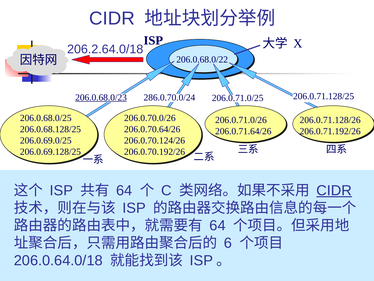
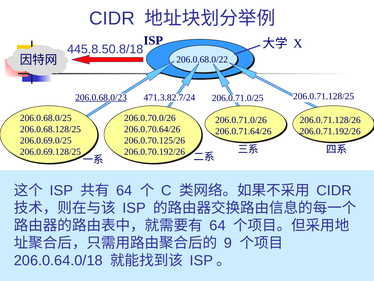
206.2.64.0/18: 206.2.64.0/18 -> 445.8.50.8/18 (105, 49)
286.0.70.0/24: 286.0.70.0/24 -> 471.3.82.7/24 (169, 97)
206.0.70.124/26: 206.0.70.124/26 -> 206.0.70.125/26 (155, 140)
CIDR underline: present -> none (334, 190)
6: 6 -> 9 (228, 243)
